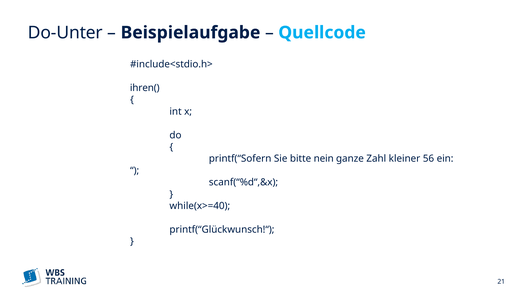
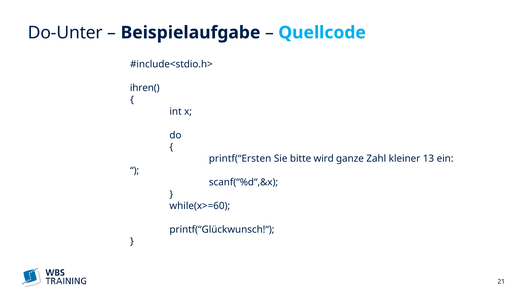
printf(“Sofern: printf(“Sofern -> printf(“Ersten (240, 159)
nein: nein -> wird (324, 159)
56: 56 -> 13 (428, 159)
while(x>=40: while(x>=40 -> while(x>=60 (200, 206)
